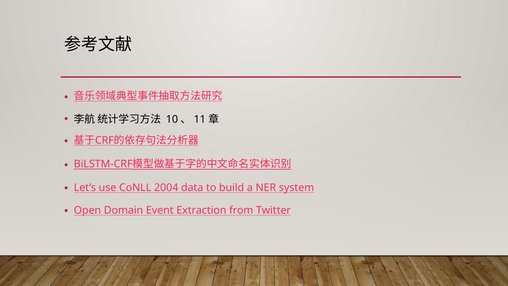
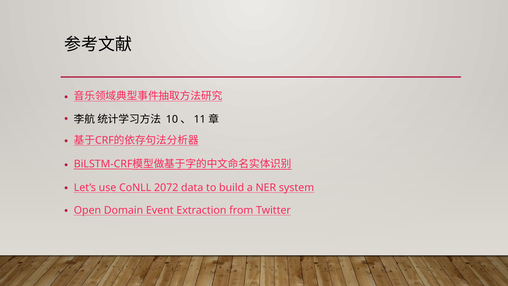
2004: 2004 -> 2072 (166, 188)
